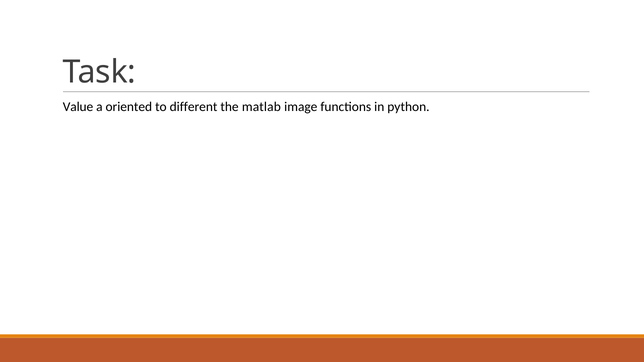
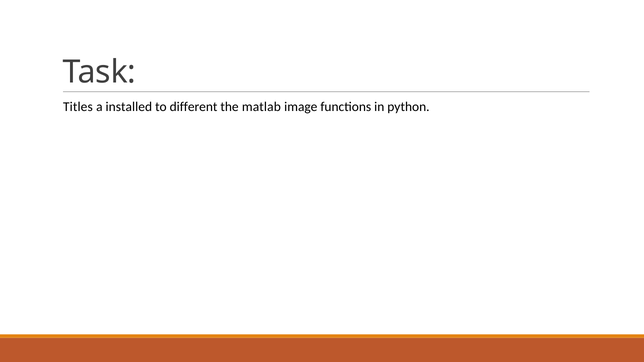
Value: Value -> Titles (78, 107)
oriented: oriented -> installed (129, 107)
